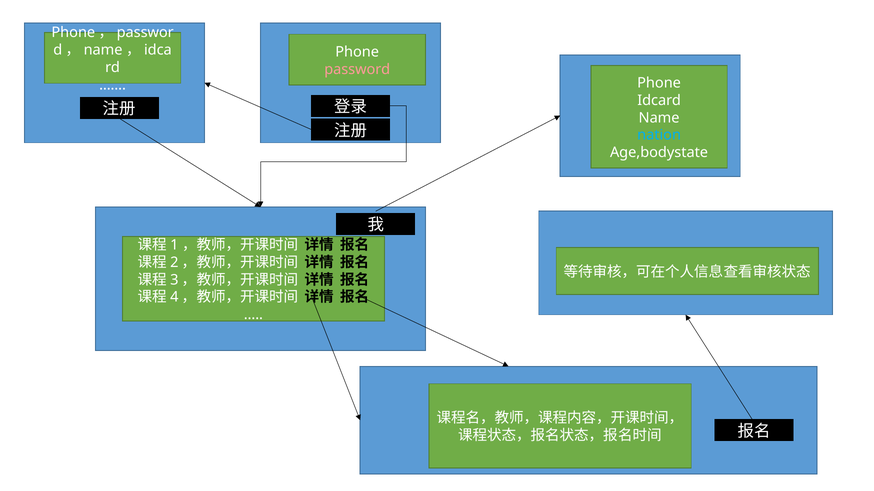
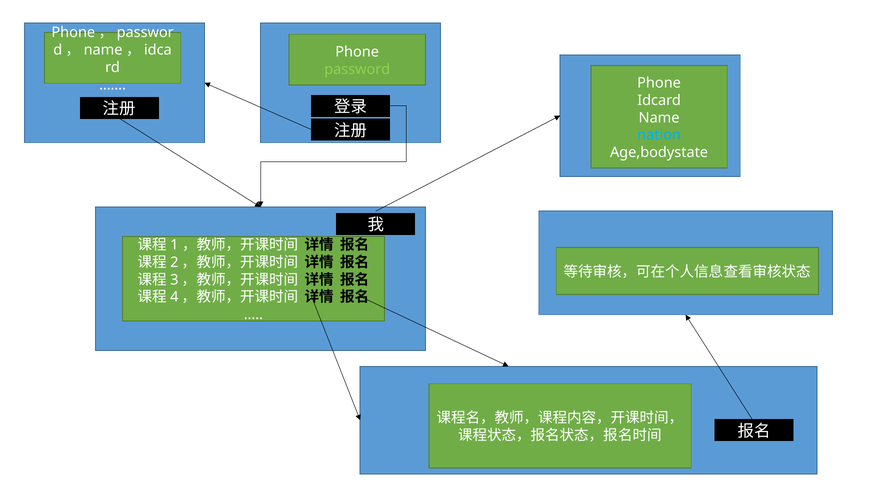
password colour: pink -> light green (357, 69)
